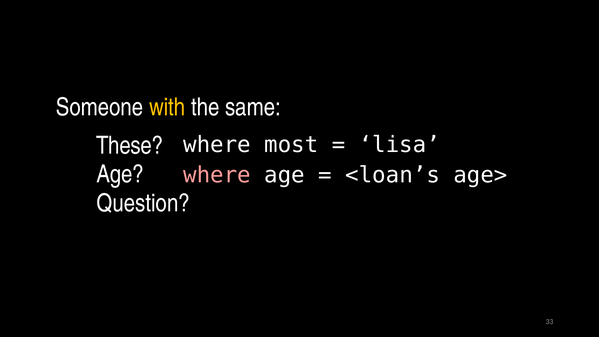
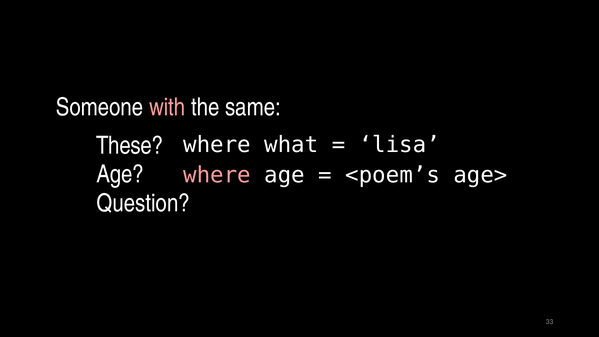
with colour: yellow -> pink (167, 107)
most: most -> what (291, 145)
<loan’s: <loan’s -> <poem’s (393, 175)
